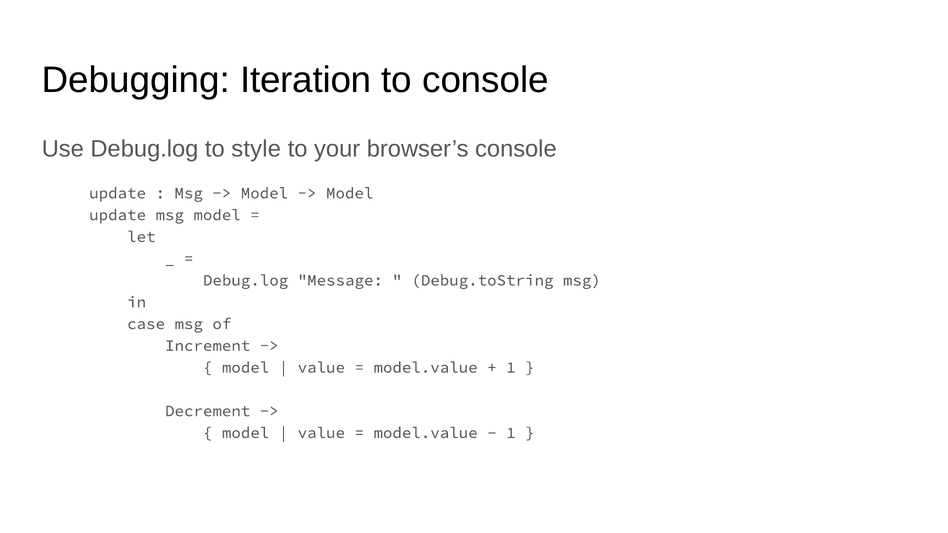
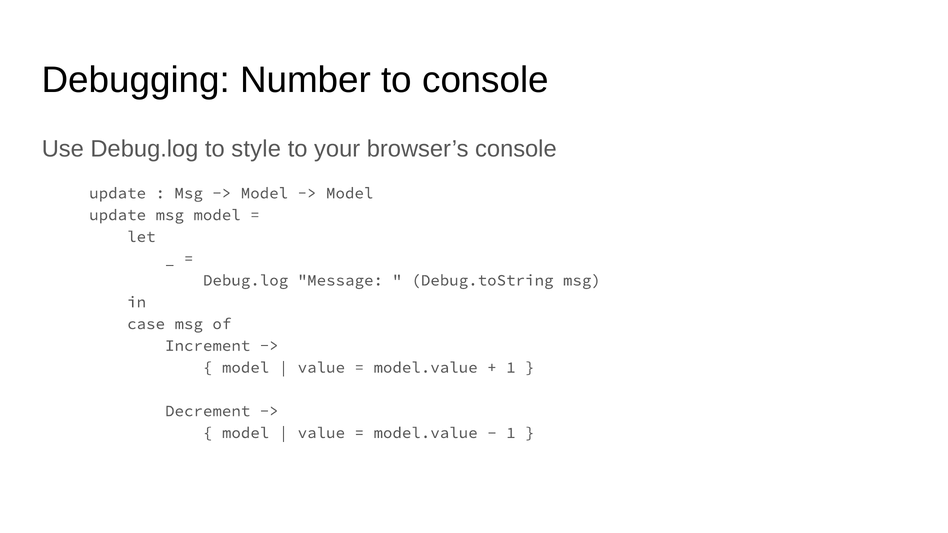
Iteration: Iteration -> Number (306, 80)
